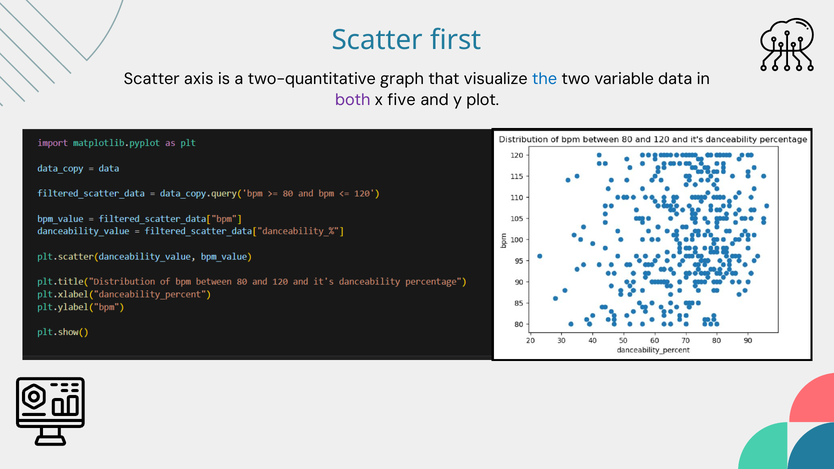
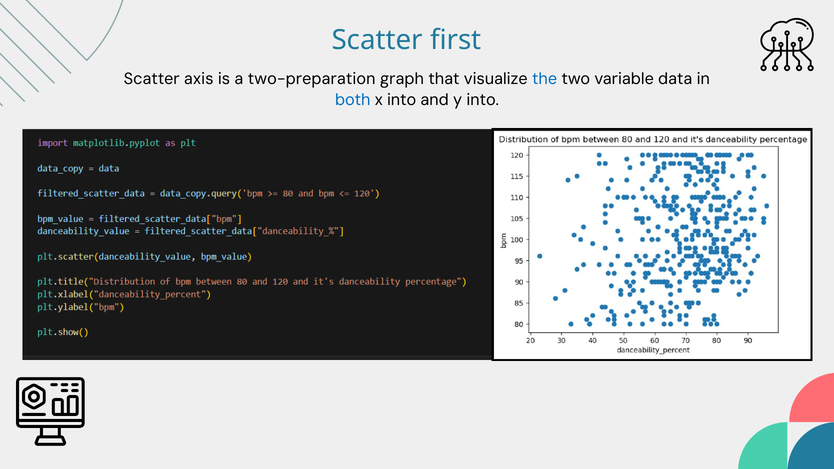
two-quantitative: two-quantitative -> two-preparation (312, 79)
both colour: purple -> blue (353, 100)
x five: five -> into (402, 100)
y plot: plot -> into (483, 100)
